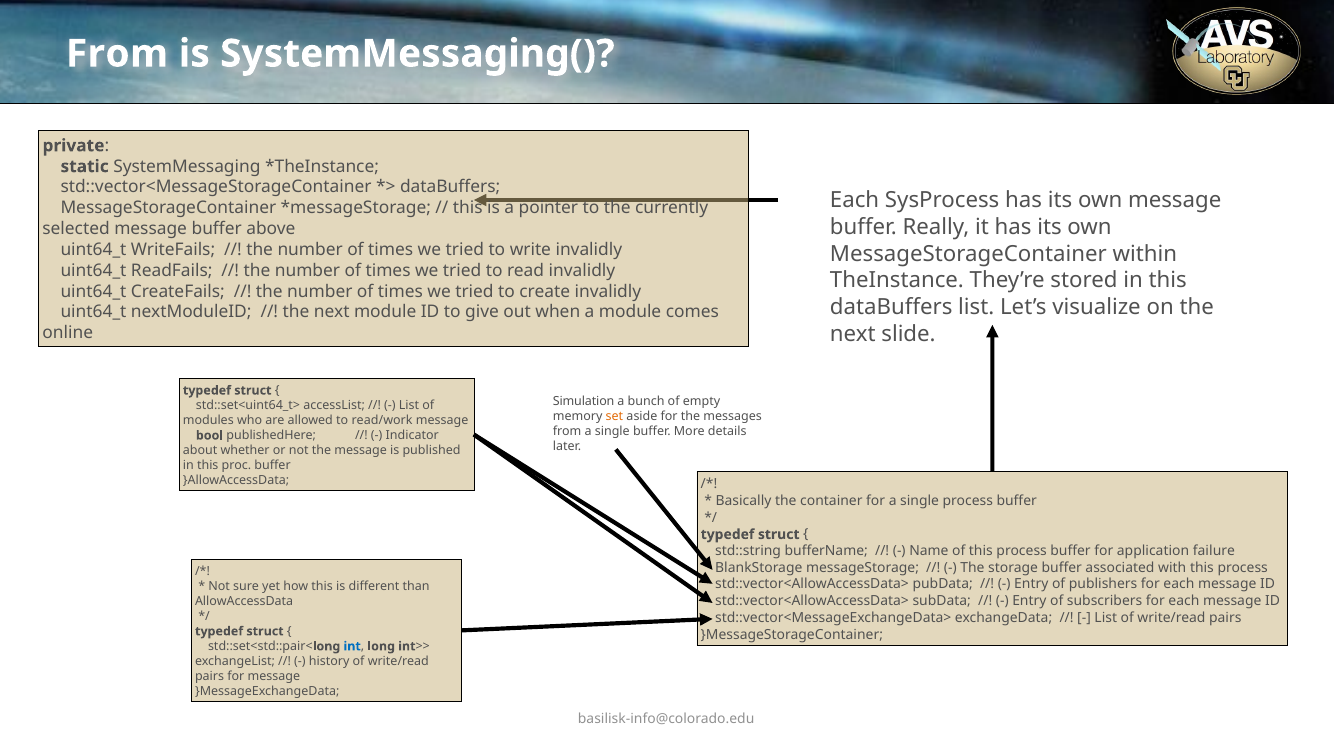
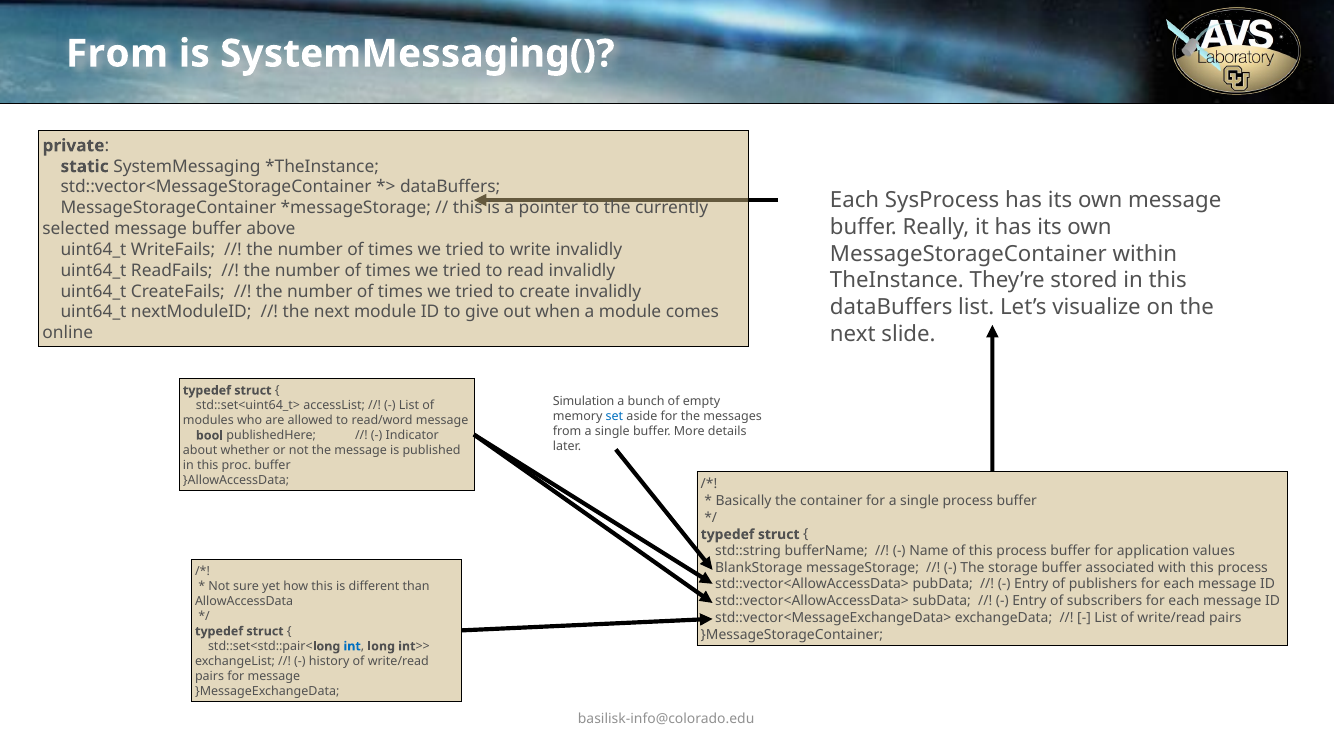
set colour: orange -> blue (614, 416)
read/work: read/work -> read/word (382, 421)
failure: failure -> values (1214, 551)
